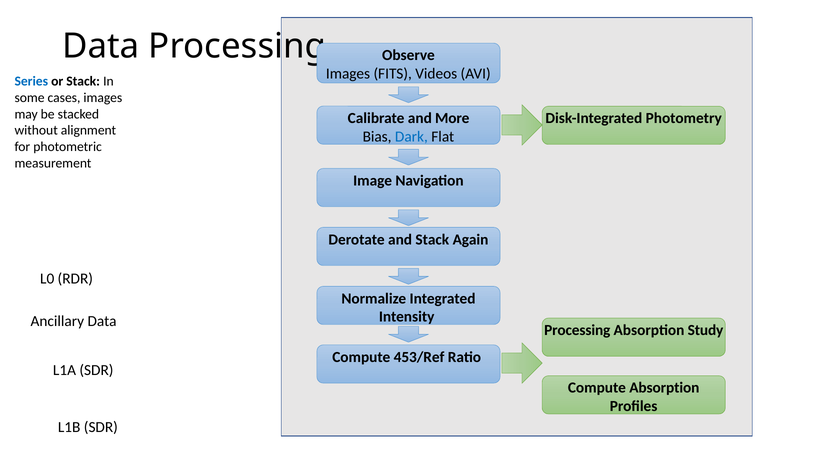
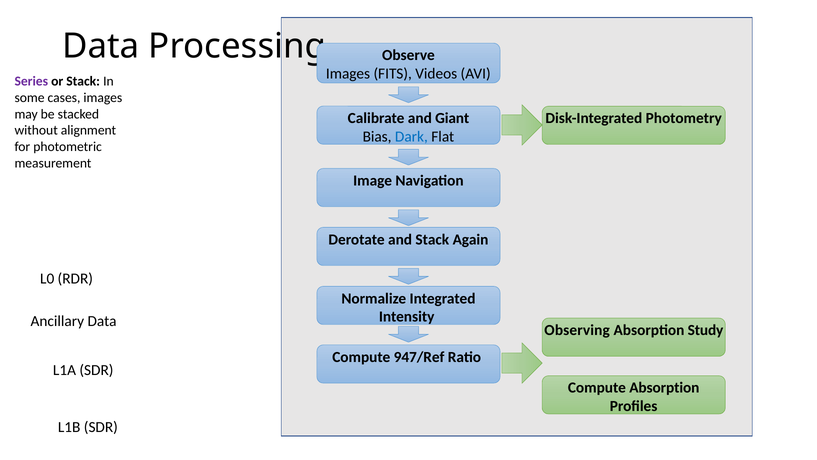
Series colour: blue -> purple (31, 81)
More: More -> Giant (452, 118)
Processing: Processing -> Observing (577, 330)
453/Ref: 453/Ref -> 947/Ref (419, 357)
